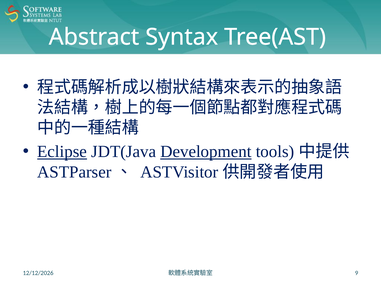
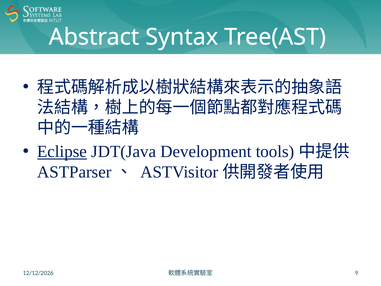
Development underline: present -> none (206, 151)
